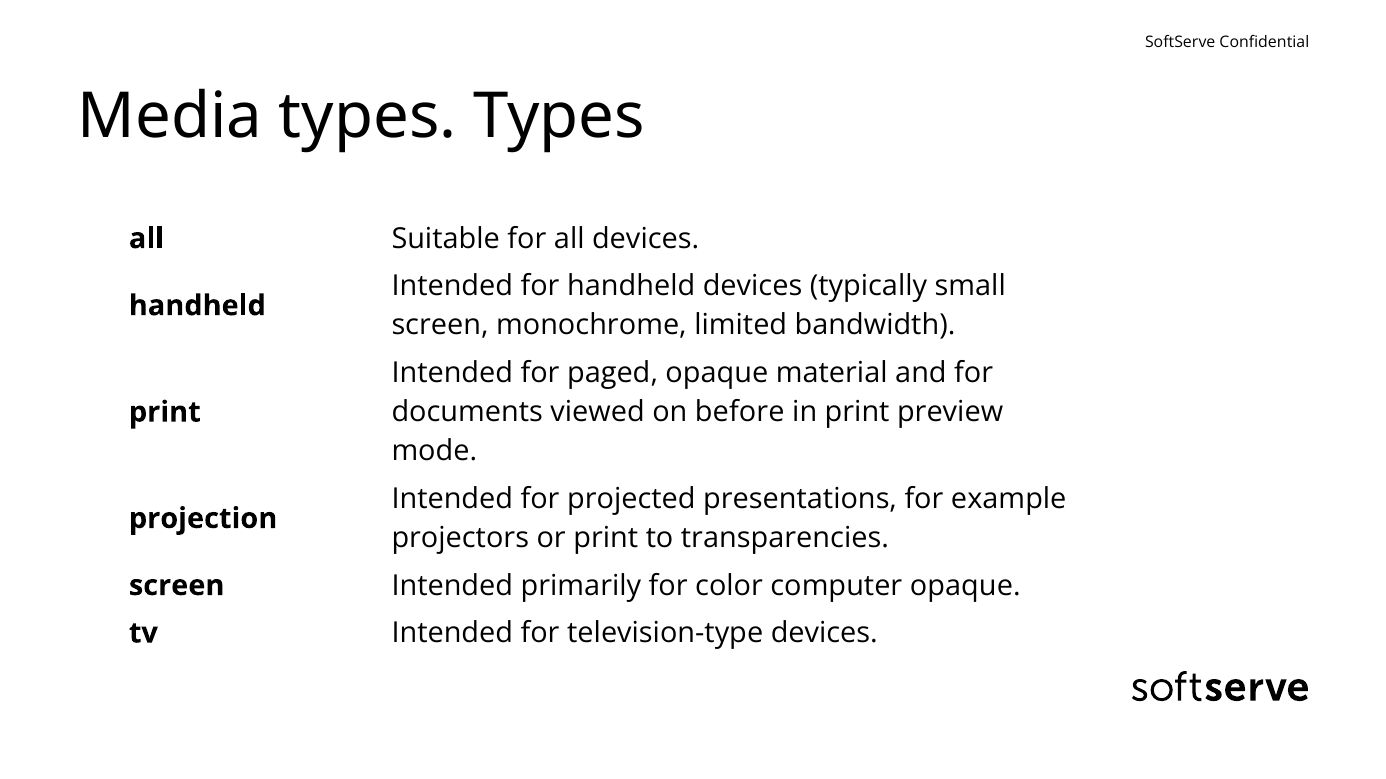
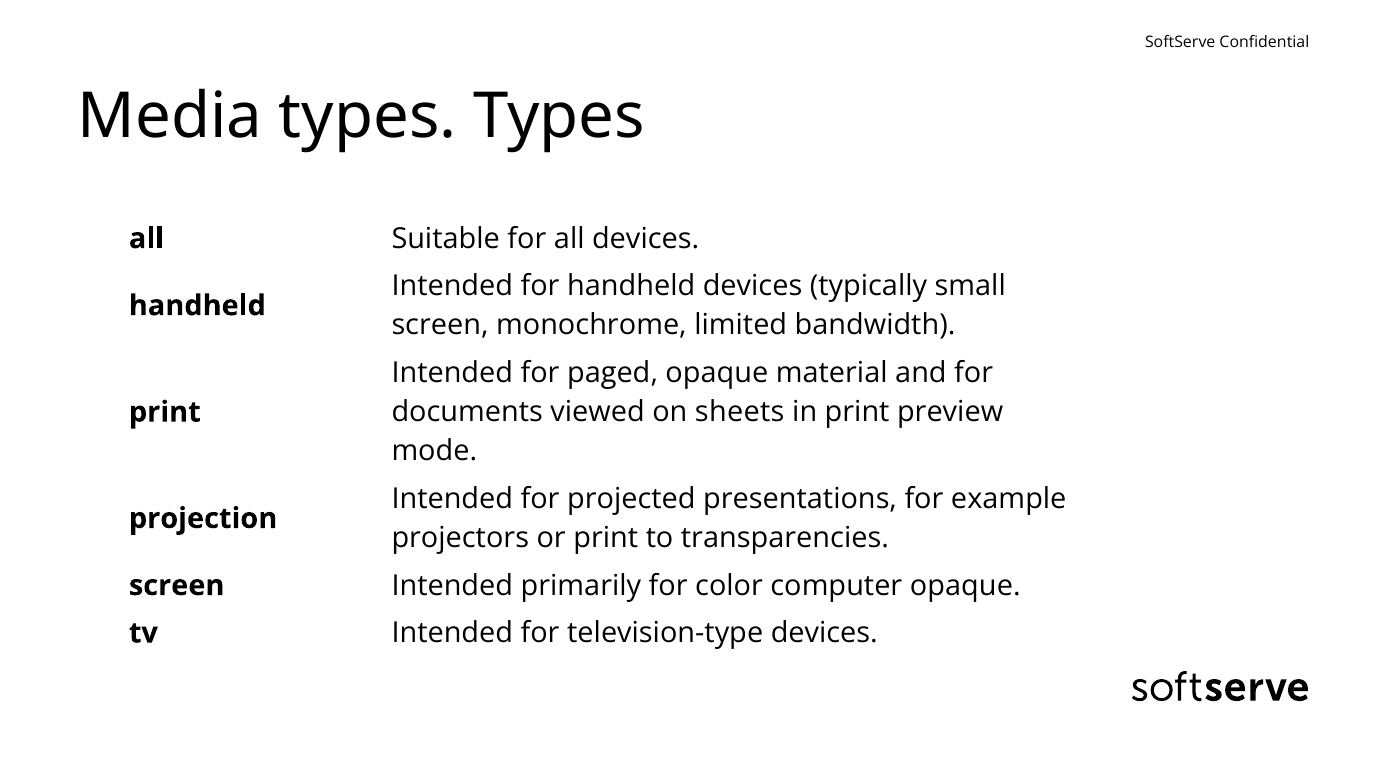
before: before -> sheets (740, 412)
